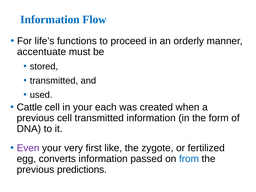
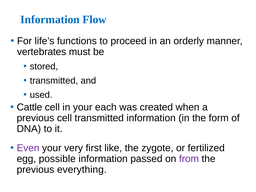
accentuate: accentuate -> vertebrates (42, 52)
converts: converts -> possible (57, 159)
from colour: blue -> purple (189, 159)
predictions: predictions -> everything (82, 170)
